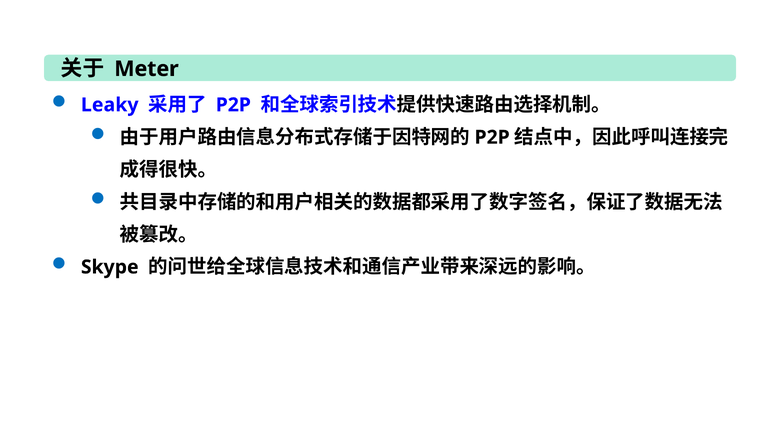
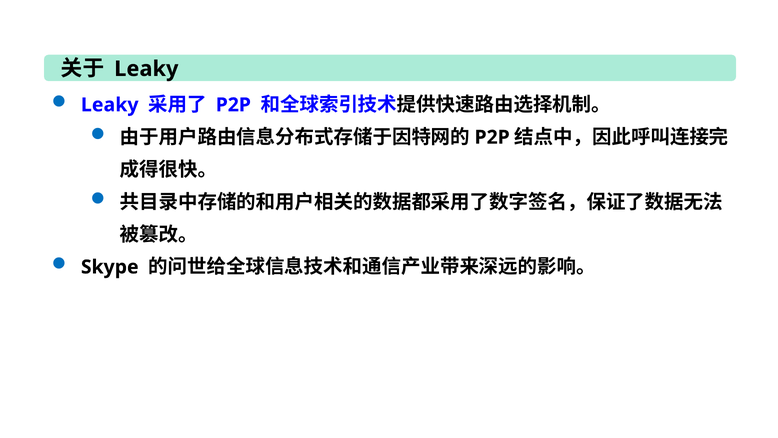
Meter: Meter -> Leaky (146, 69)
